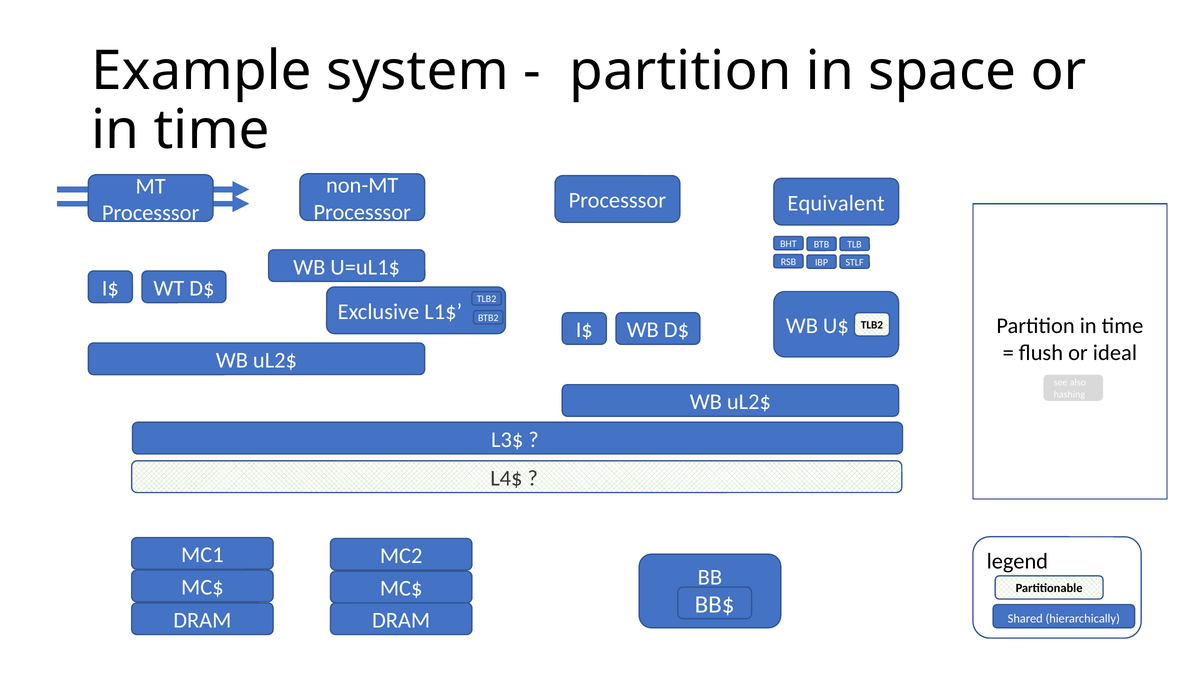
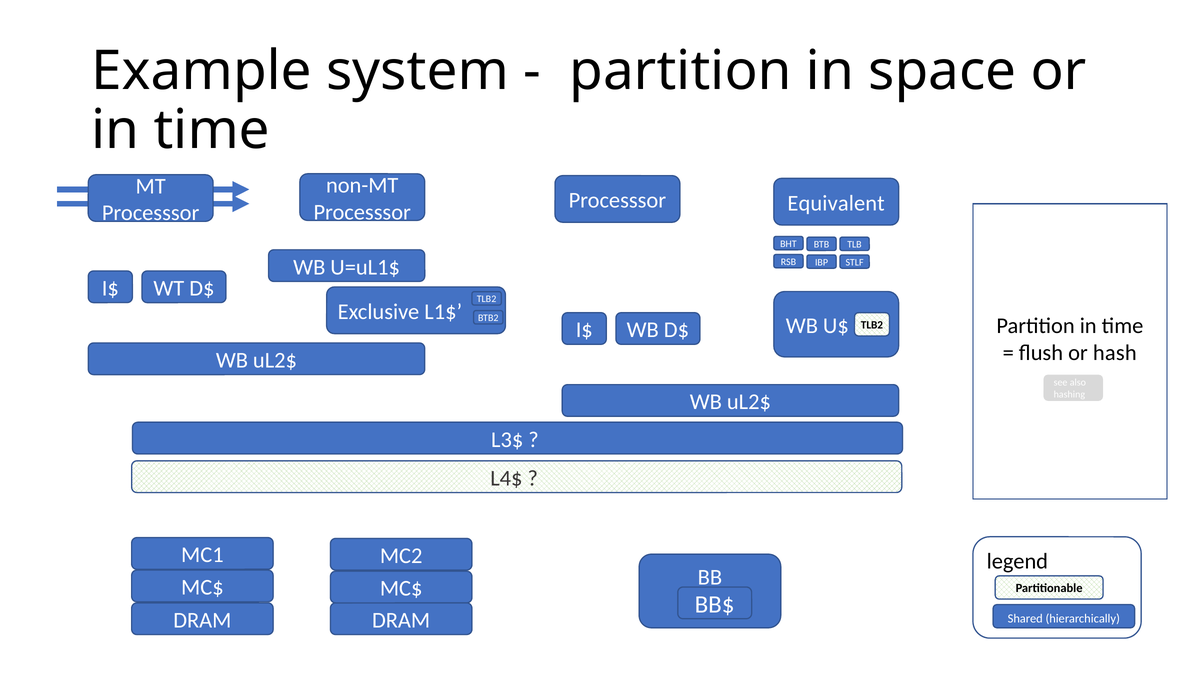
ideal: ideal -> hash (1115, 353)
